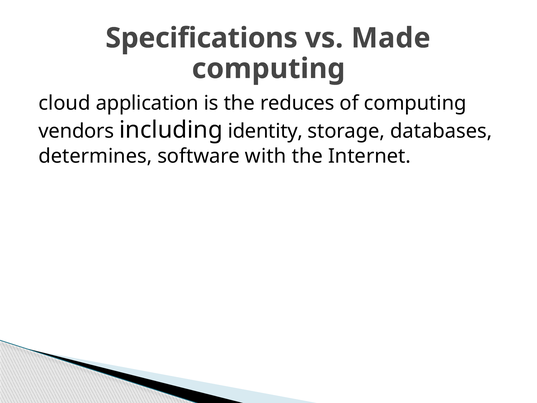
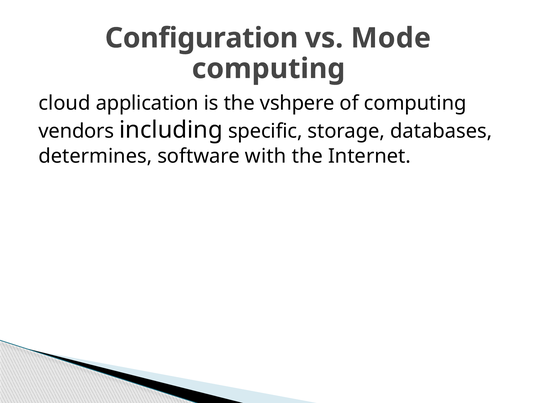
Specifications: Specifications -> Configuration (202, 38)
Made: Made -> Mode (391, 38)
reduces: reduces -> vshpere (297, 103)
identity: identity -> specific (265, 131)
